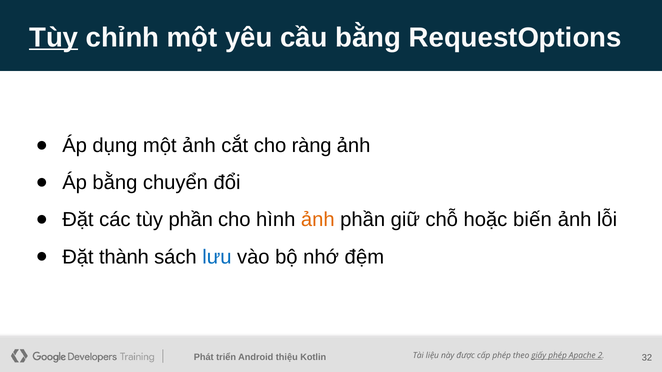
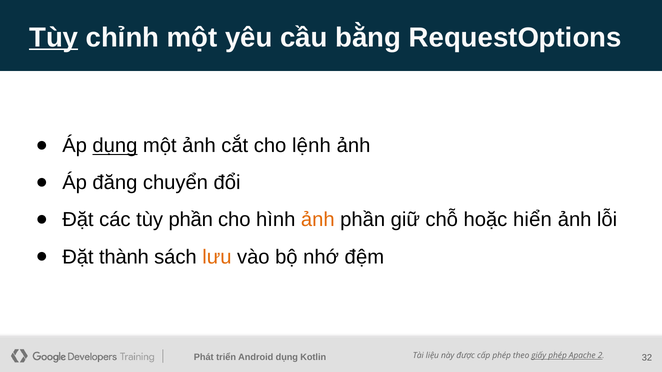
dụng underline: none -> present (115, 146)
ràng: ràng -> lệnh (311, 146)
Áp bằng: bằng -> đăng (115, 183)
biến: biến -> hiển (532, 220)
lưu colour: blue -> orange (217, 257)
thiệu: thiệu -> dụng (287, 357)
